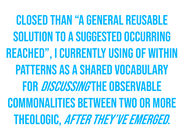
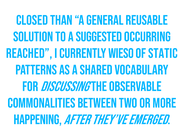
using: using -> wieso (121, 53)
within: within -> static (163, 53)
theologic: theologic -> happening (38, 120)
